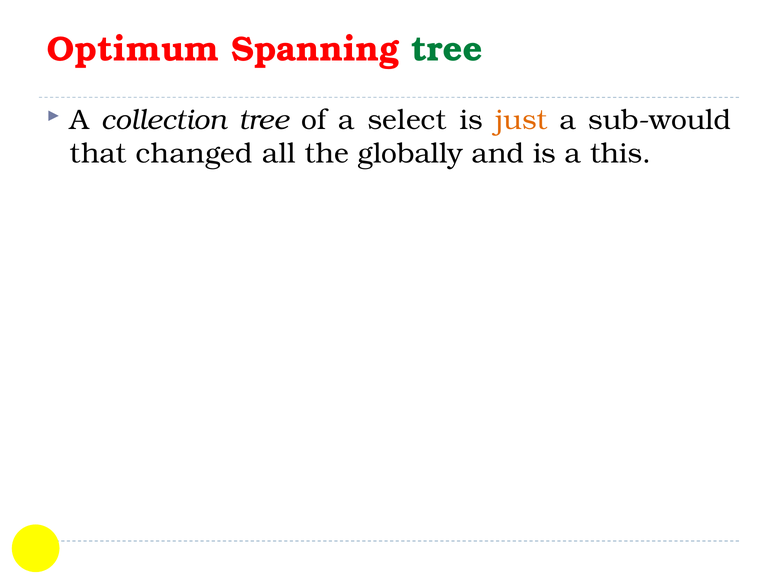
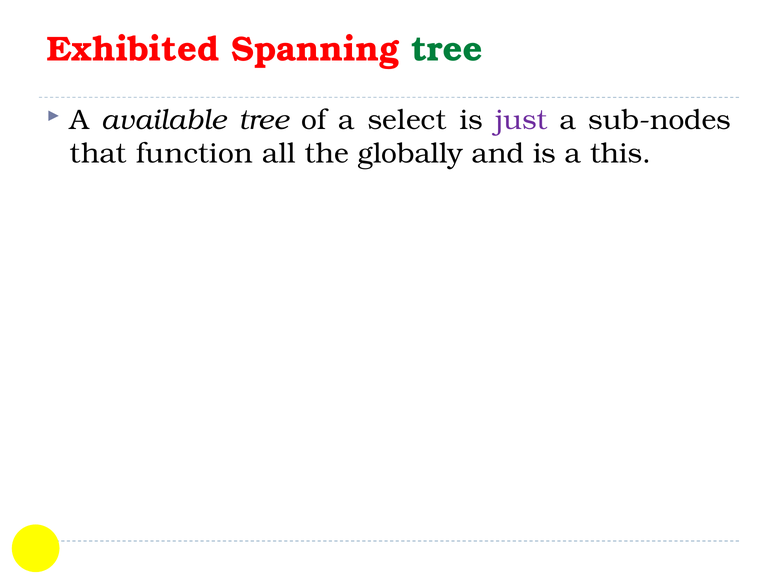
Optimum: Optimum -> Exhibited (133, 49)
collection: collection -> available (164, 120)
just colour: orange -> purple (521, 120)
sub-would: sub-would -> sub-nodes (660, 120)
changed: changed -> function (194, 154)
